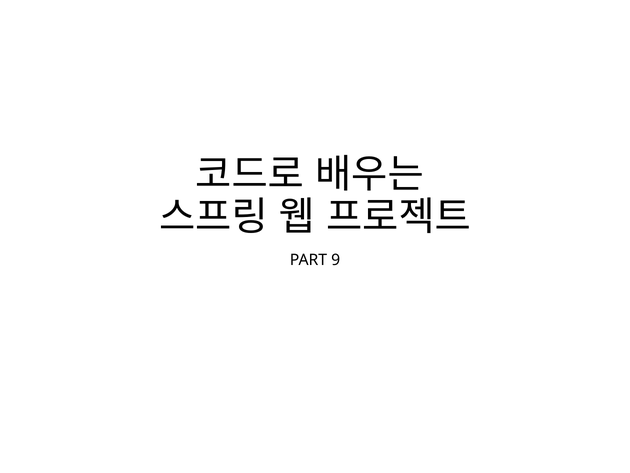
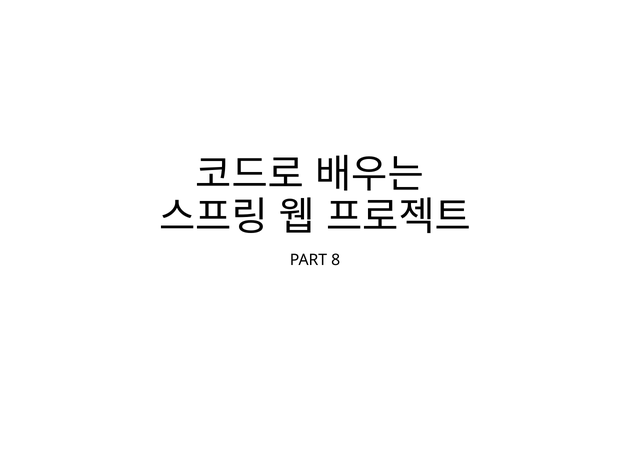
9: 9 -> 8 (336, 260)
